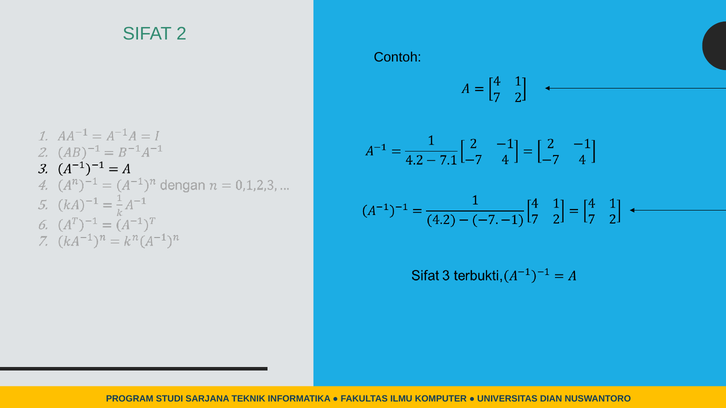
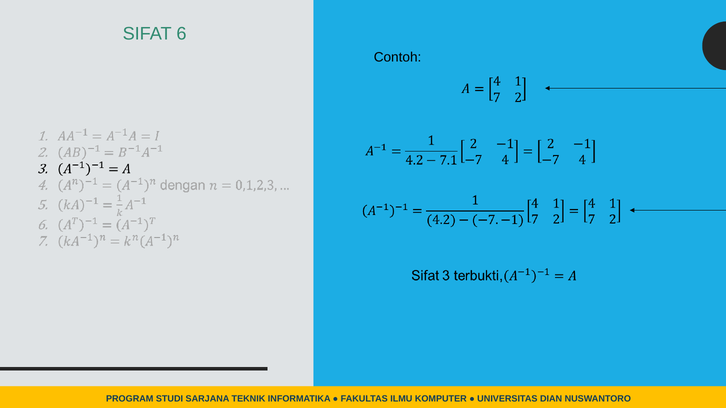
2: 2 -> 6 (181, 34)
